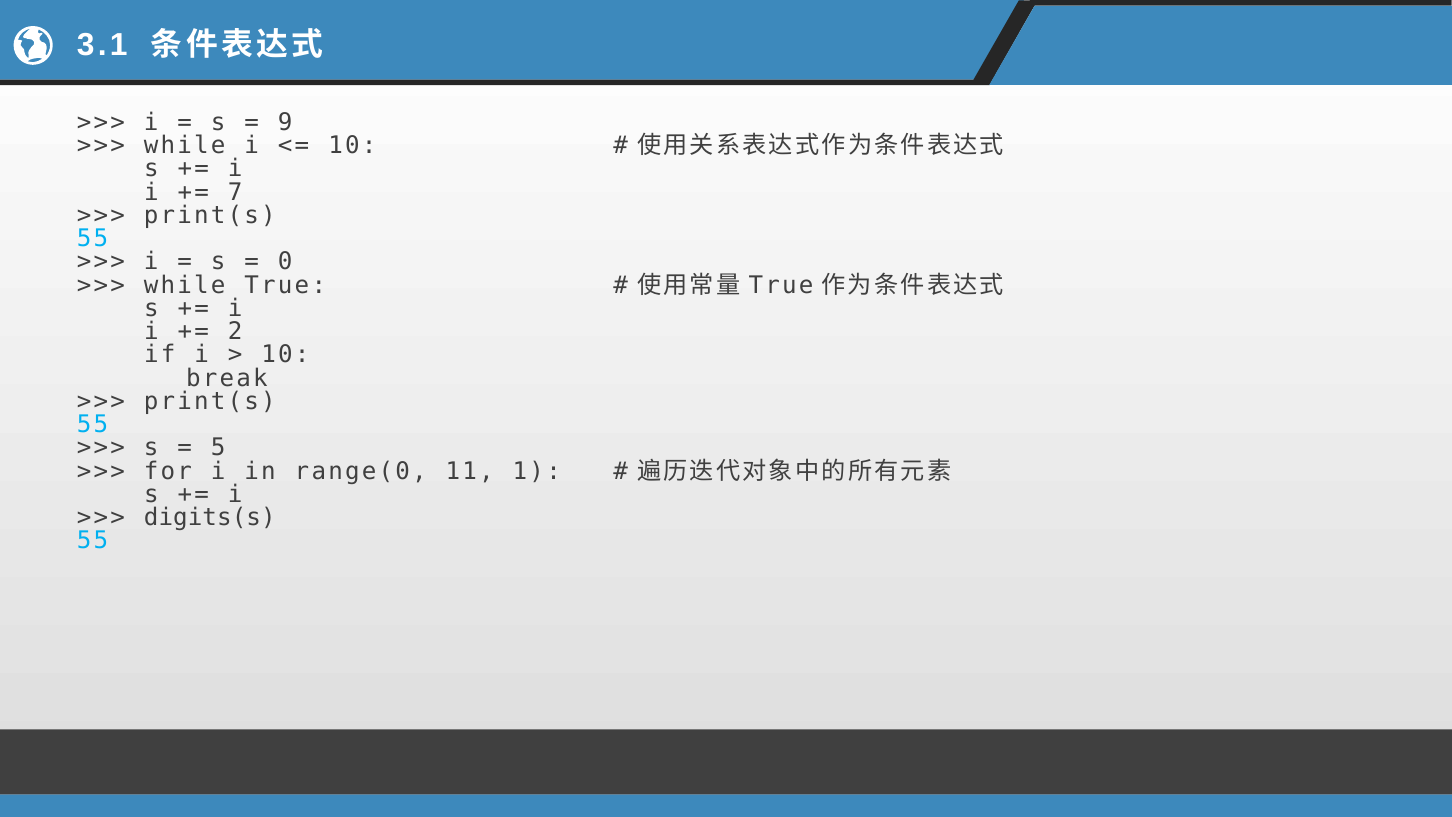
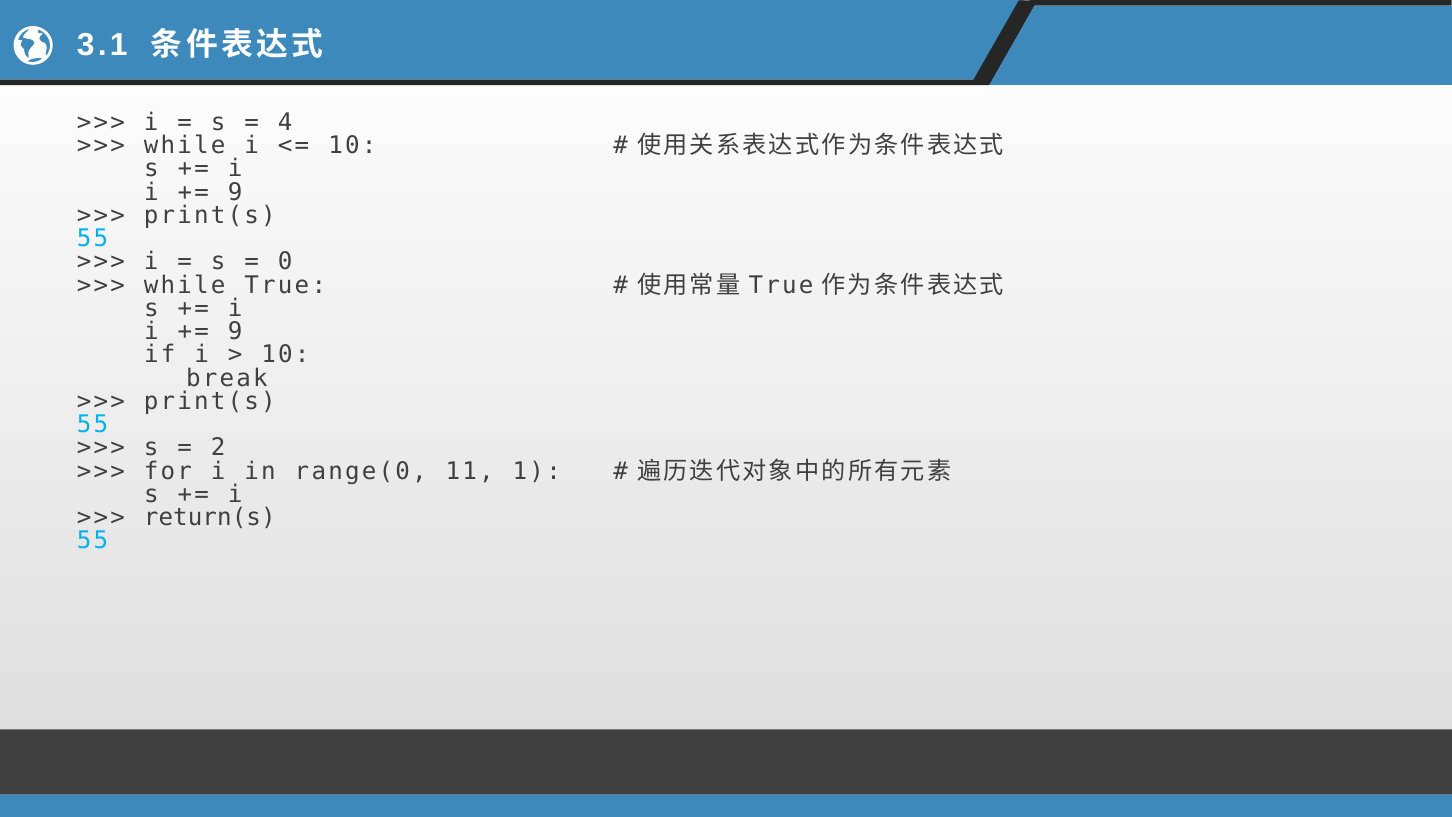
9: 9 -> 4 (285, 122)
7: 7 -> 9 (235, 192)
2: 2 -> 9 (235, 331)
5: 5 -> 2 (218, 448)
digits(s: digits(s -> return(s (210, 517)
